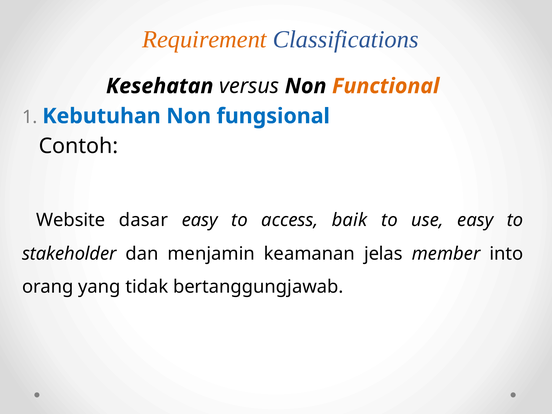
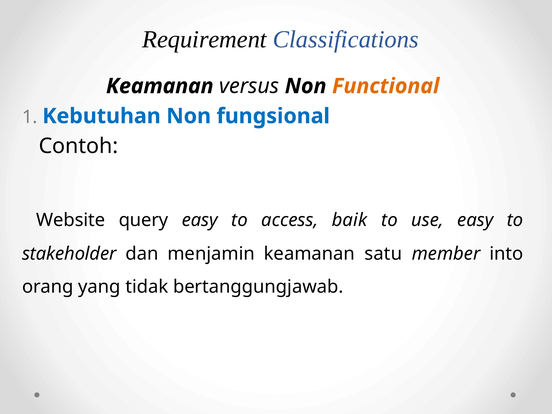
Requirement colour: orange -> black (204, 39)
Kesehatan: Kesehatan -> Keamanan (160, 86)
dasar: dasar -> query (144, 220)
jelas: jelas -> satu (383, 254)
